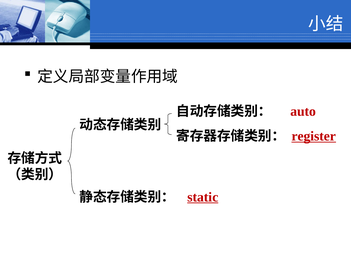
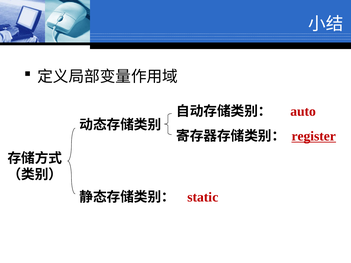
static underline: present -> none (203, 197)
